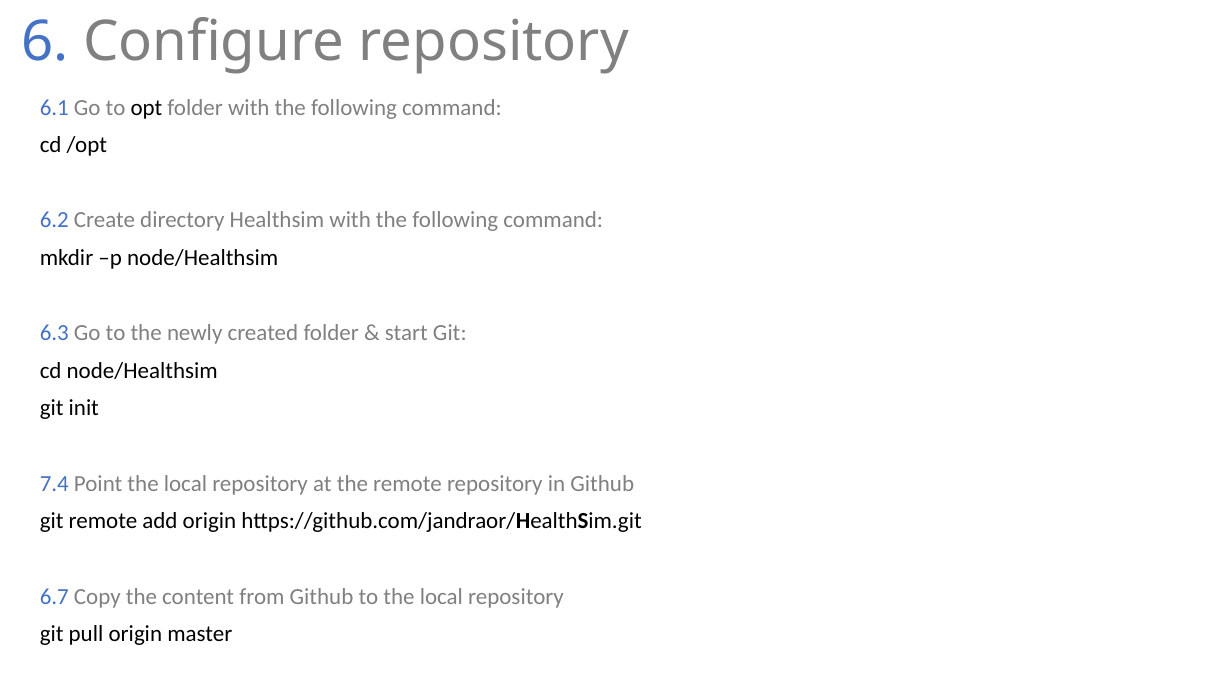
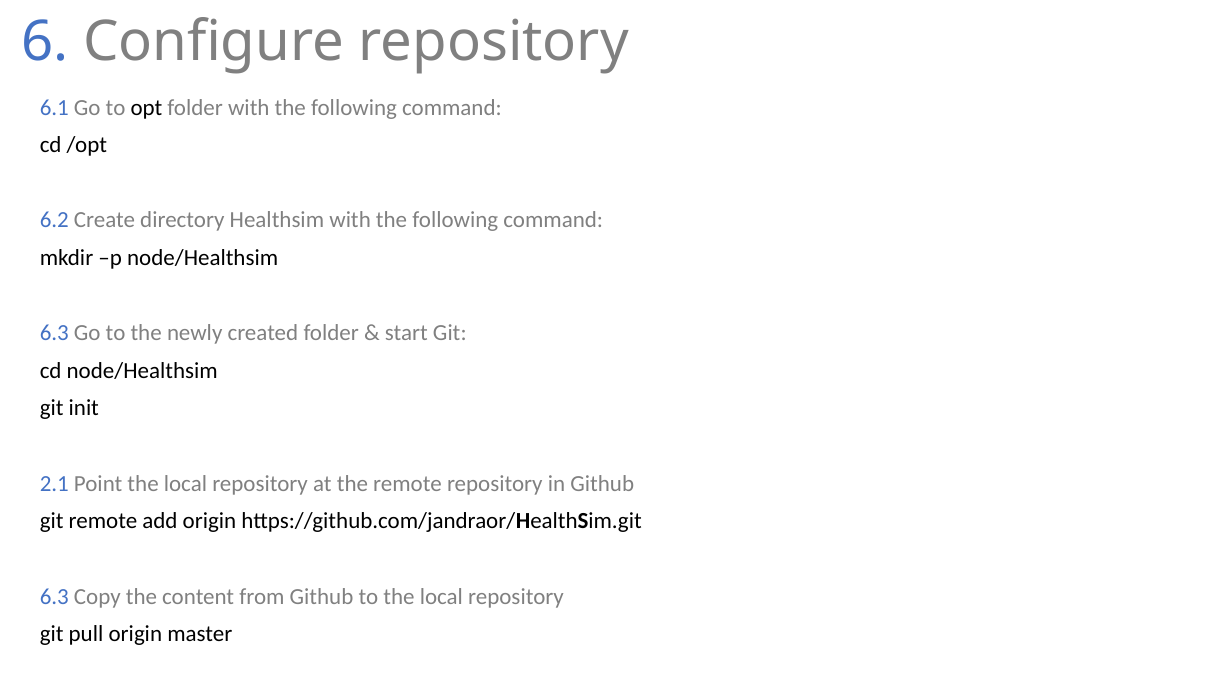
7.4: 7.4 -> 2.1 (54, 484)
6.7: 6.7 -> 6.3 (54, 597)
